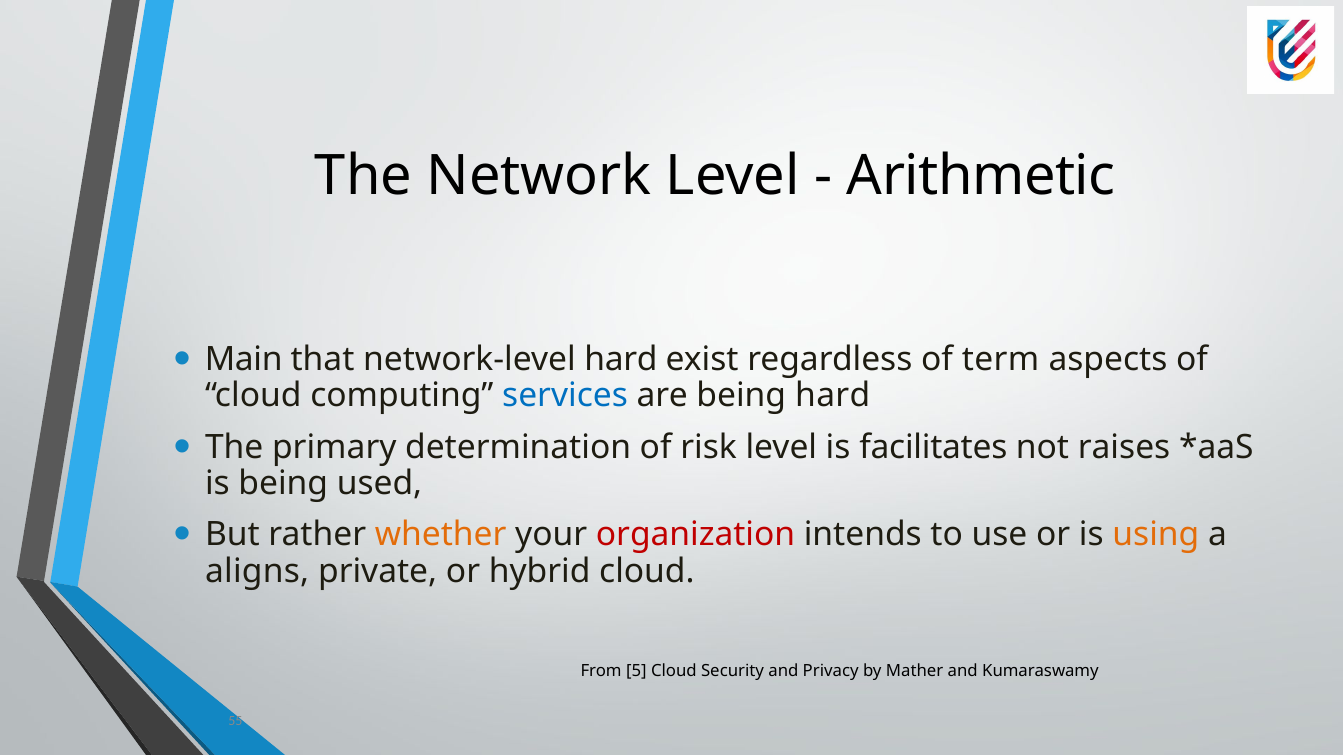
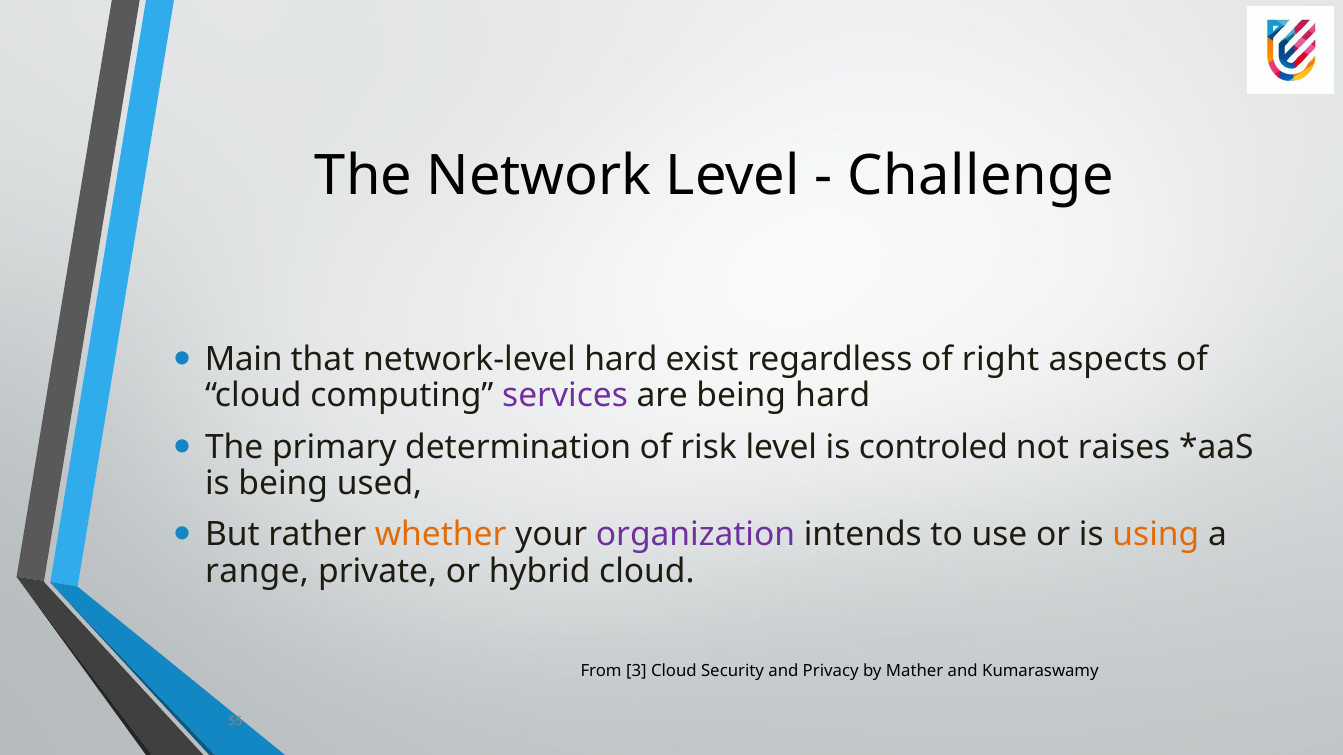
Arithmetic: Arithmetic -> Challenge (981, 176)
term: term -> right (1001, 360)
services colour: blue -> purple (565, 396)
facilitates: facilitates -> controled (933, 447)
organization colour: red -> purple (696, 535)
aligns: aligns -> range (257, 571)
5: 5 -> 3 (636, 671)
